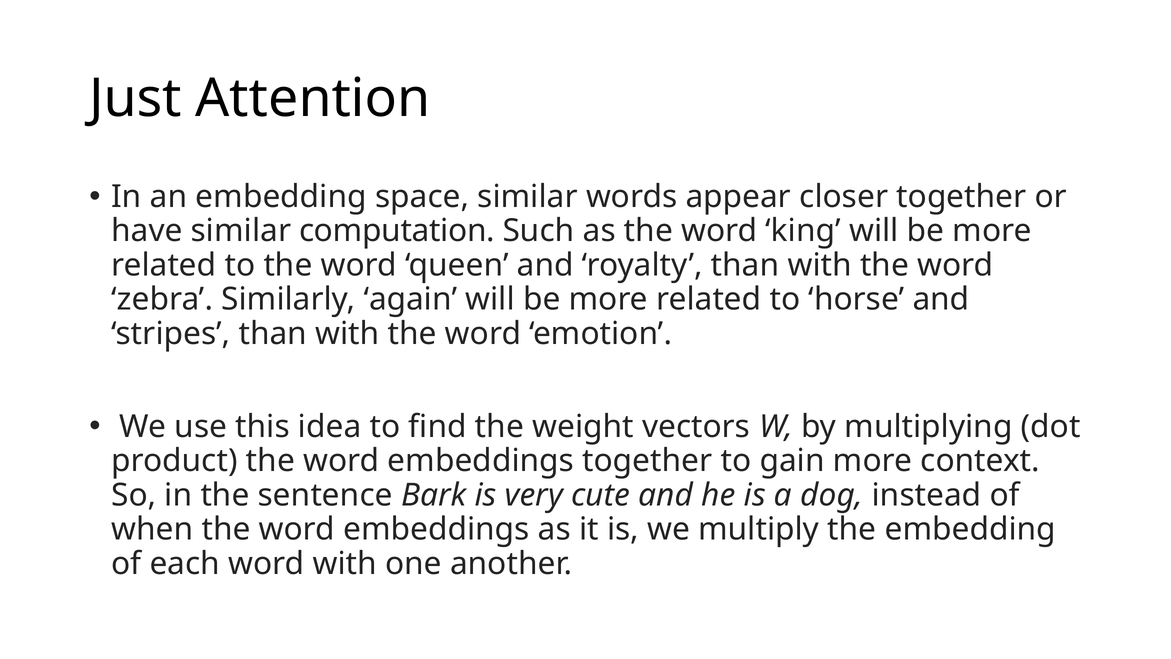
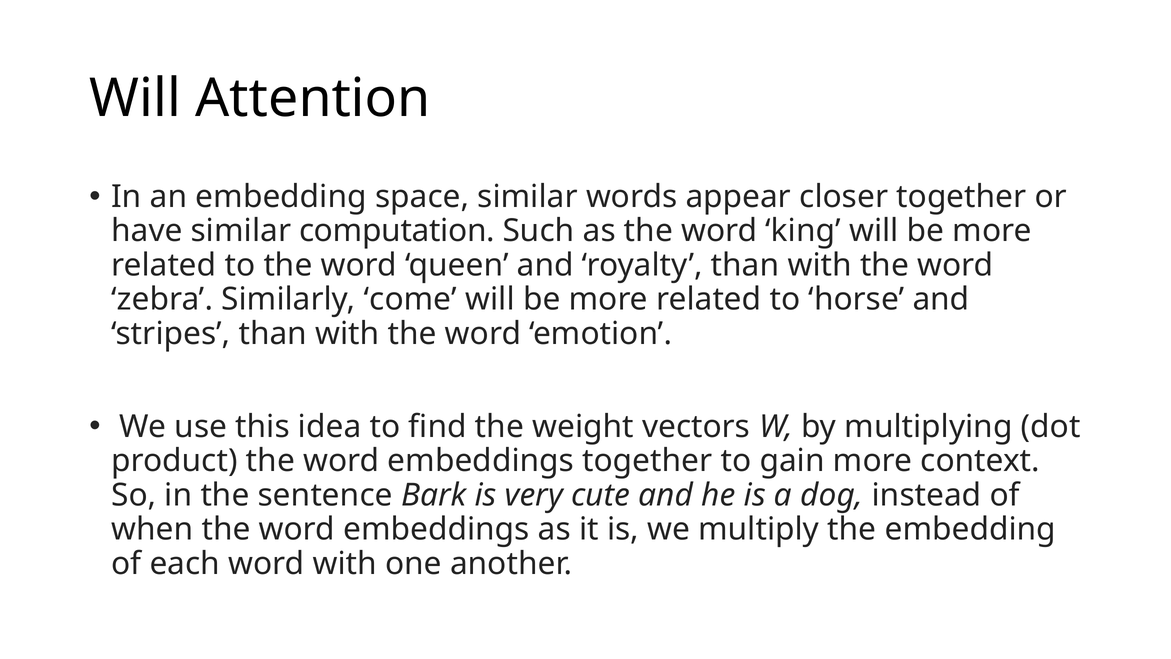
Just: Just -> Will (135, 98)
again: again -> come (410, 299)
